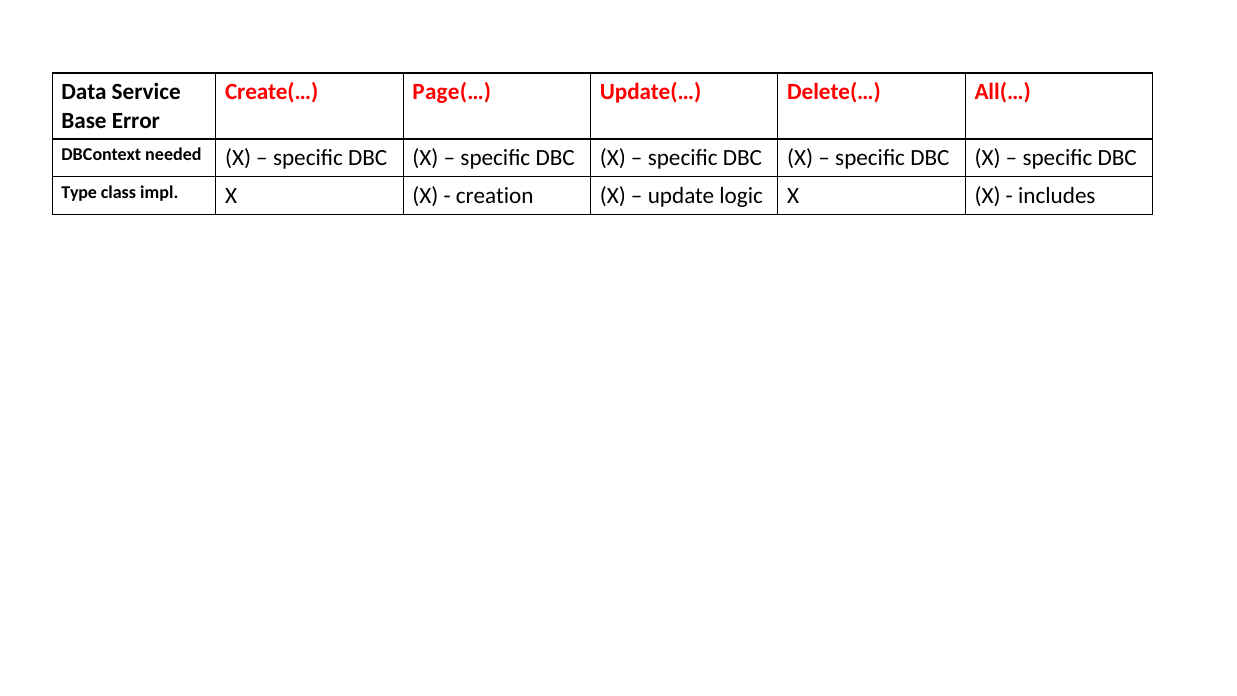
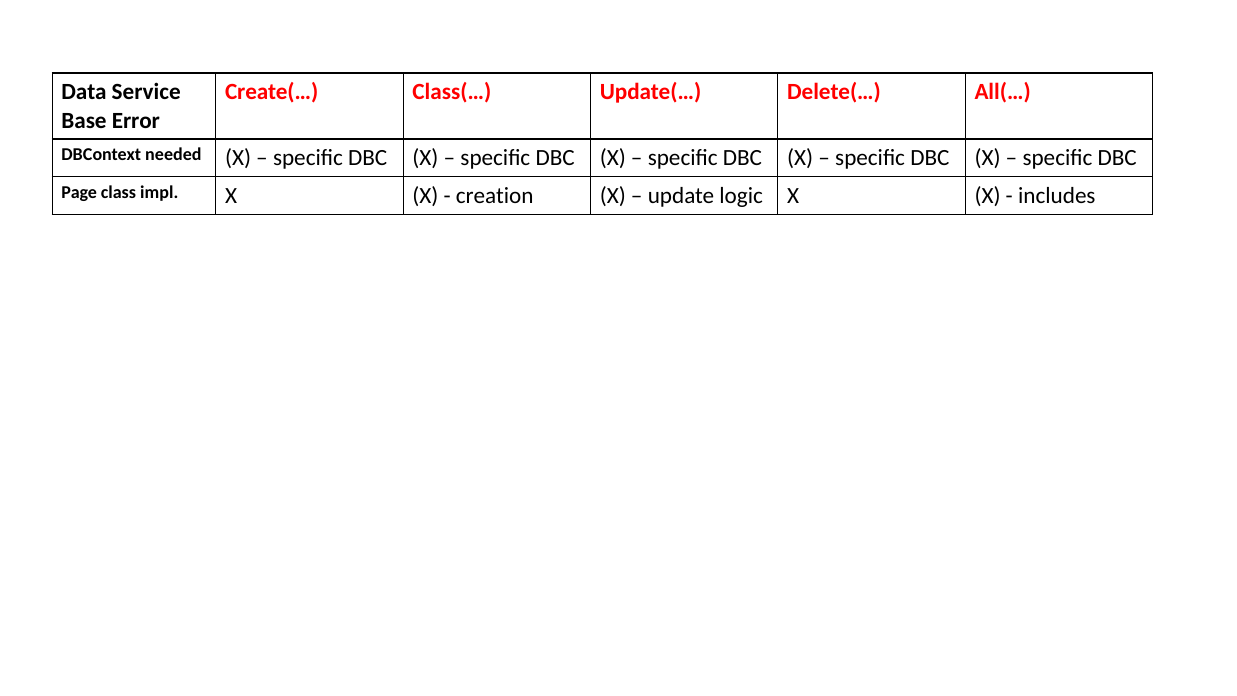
Page(…: Page(… -> Class(… (452, 92)
Type: Type -> Page (79, 192)
